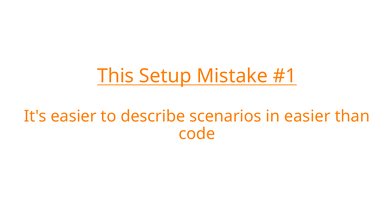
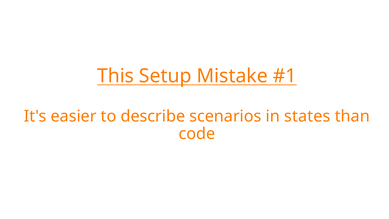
in easier: easier -> states (307, 116)
